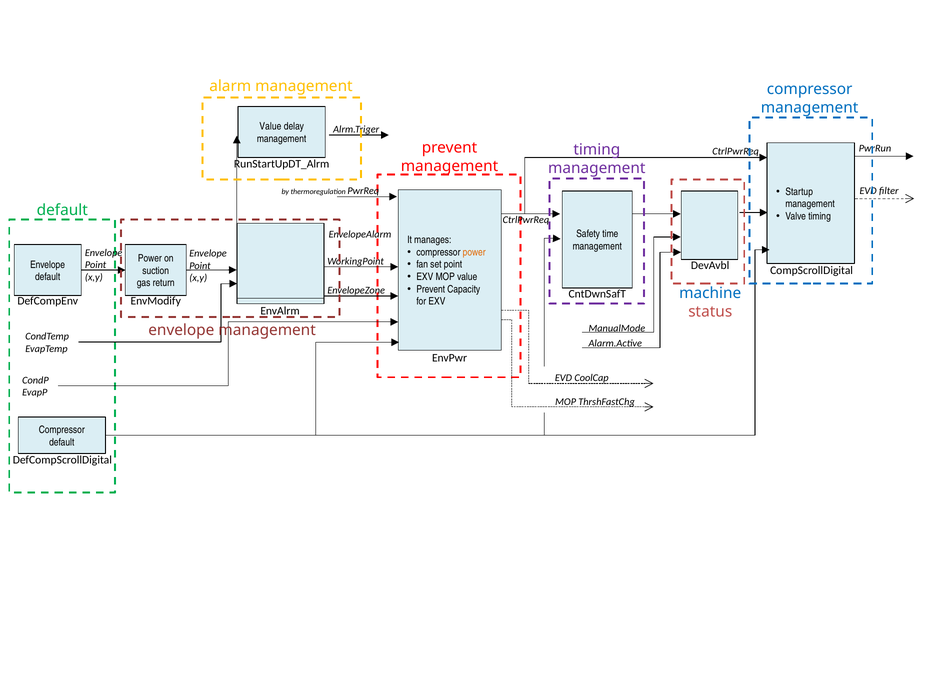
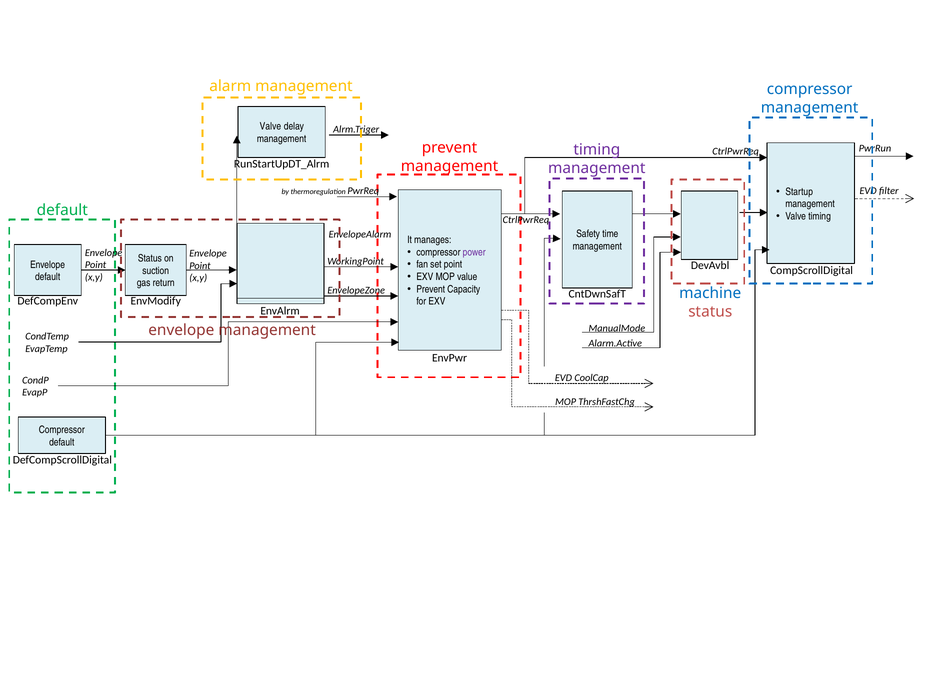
Value: Value -> Valve (270, 127)
power colour: orange -> purple (474, 252)
Power: Power -> Status (150, 258)
